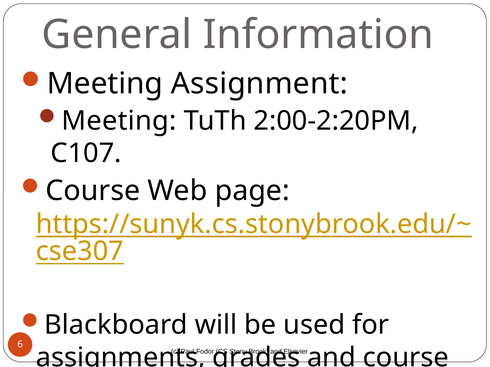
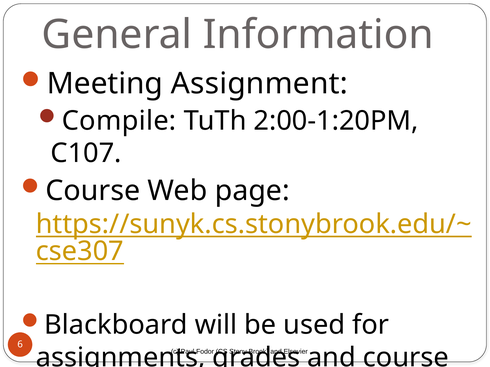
Meeting: Meeting -> Compile (119, 121)
2:00-2:20PM: 2:00-2:20PM -> 2:00-1:20PM (336, 121)
